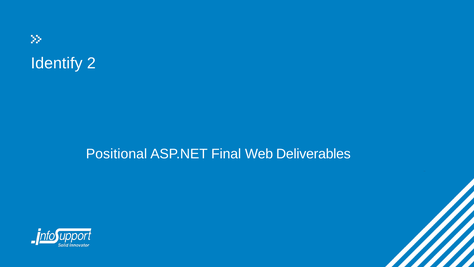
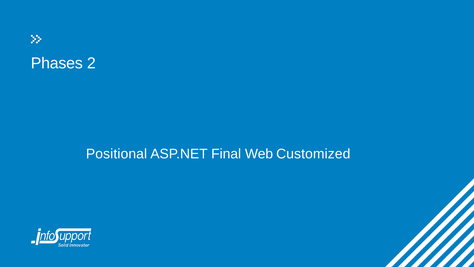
Identify: Identify -> Phases (57, 63)
Deliverables: Deliverables -> Customized (313, 154)
